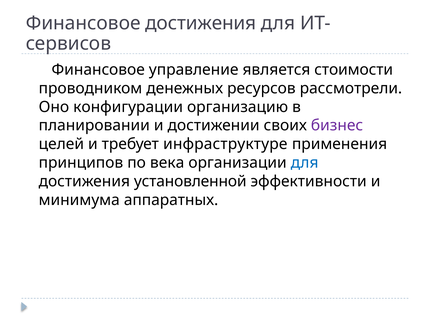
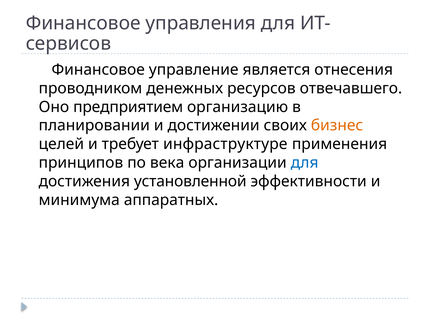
Финансовое достижения: достижения -> управления (201, 23)
стоимости: стоимости -> отнесения (354, 70)
рассмотрели: рассмотрели -> отвечавшего (351, 88)
конфигурации: конфигурации -> предприятием (128, 107)
бизнес colour: purple -> orange (337, 126)
